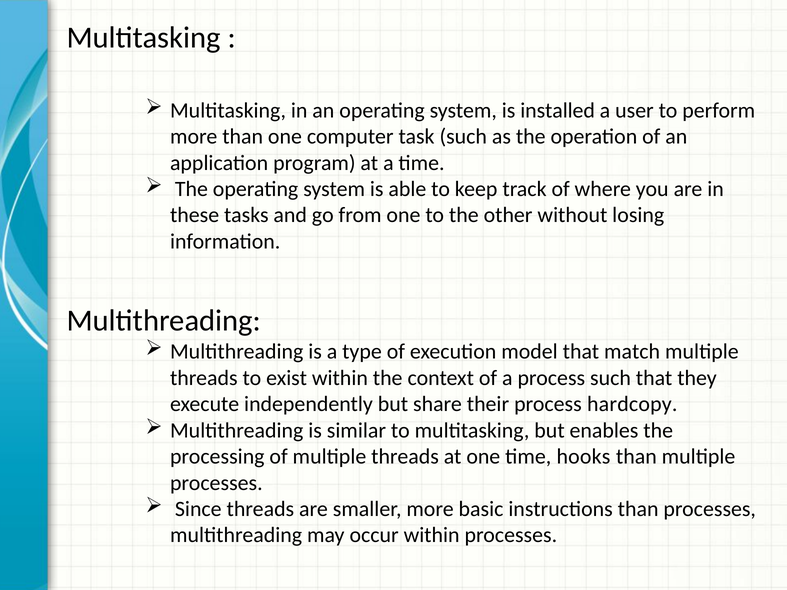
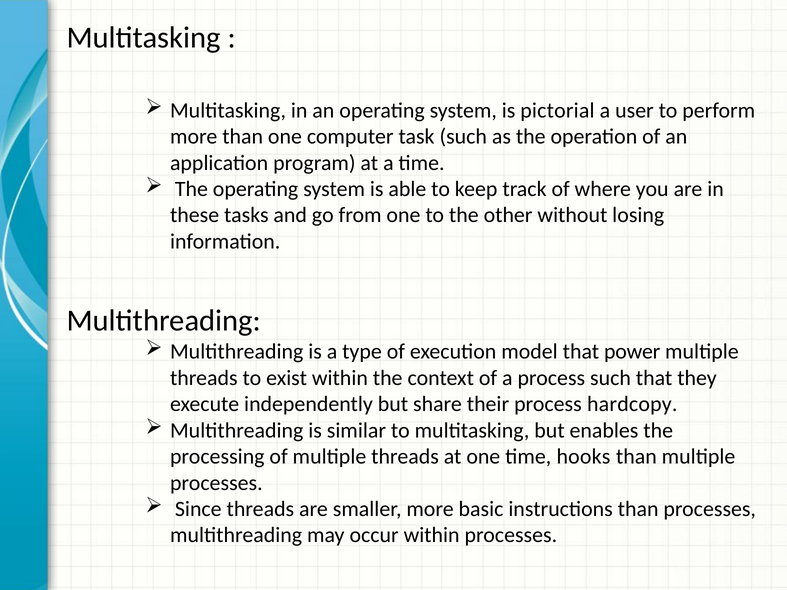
installed: installed -> pictorial (557, 110)
match: match -> power (632, 352)
